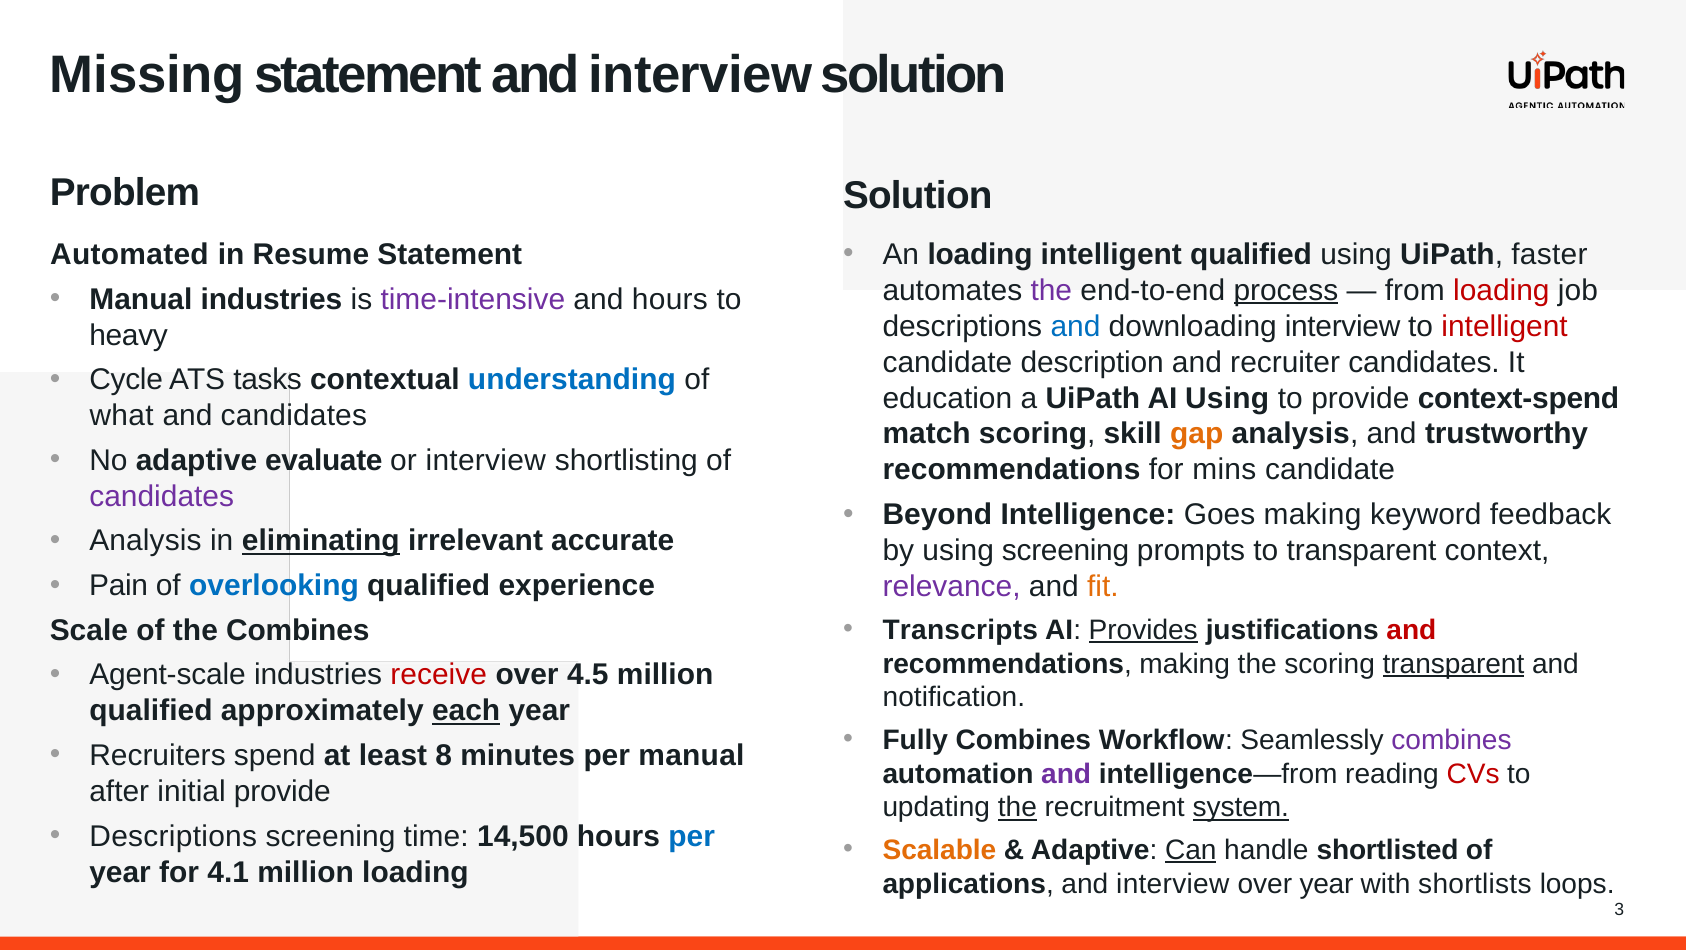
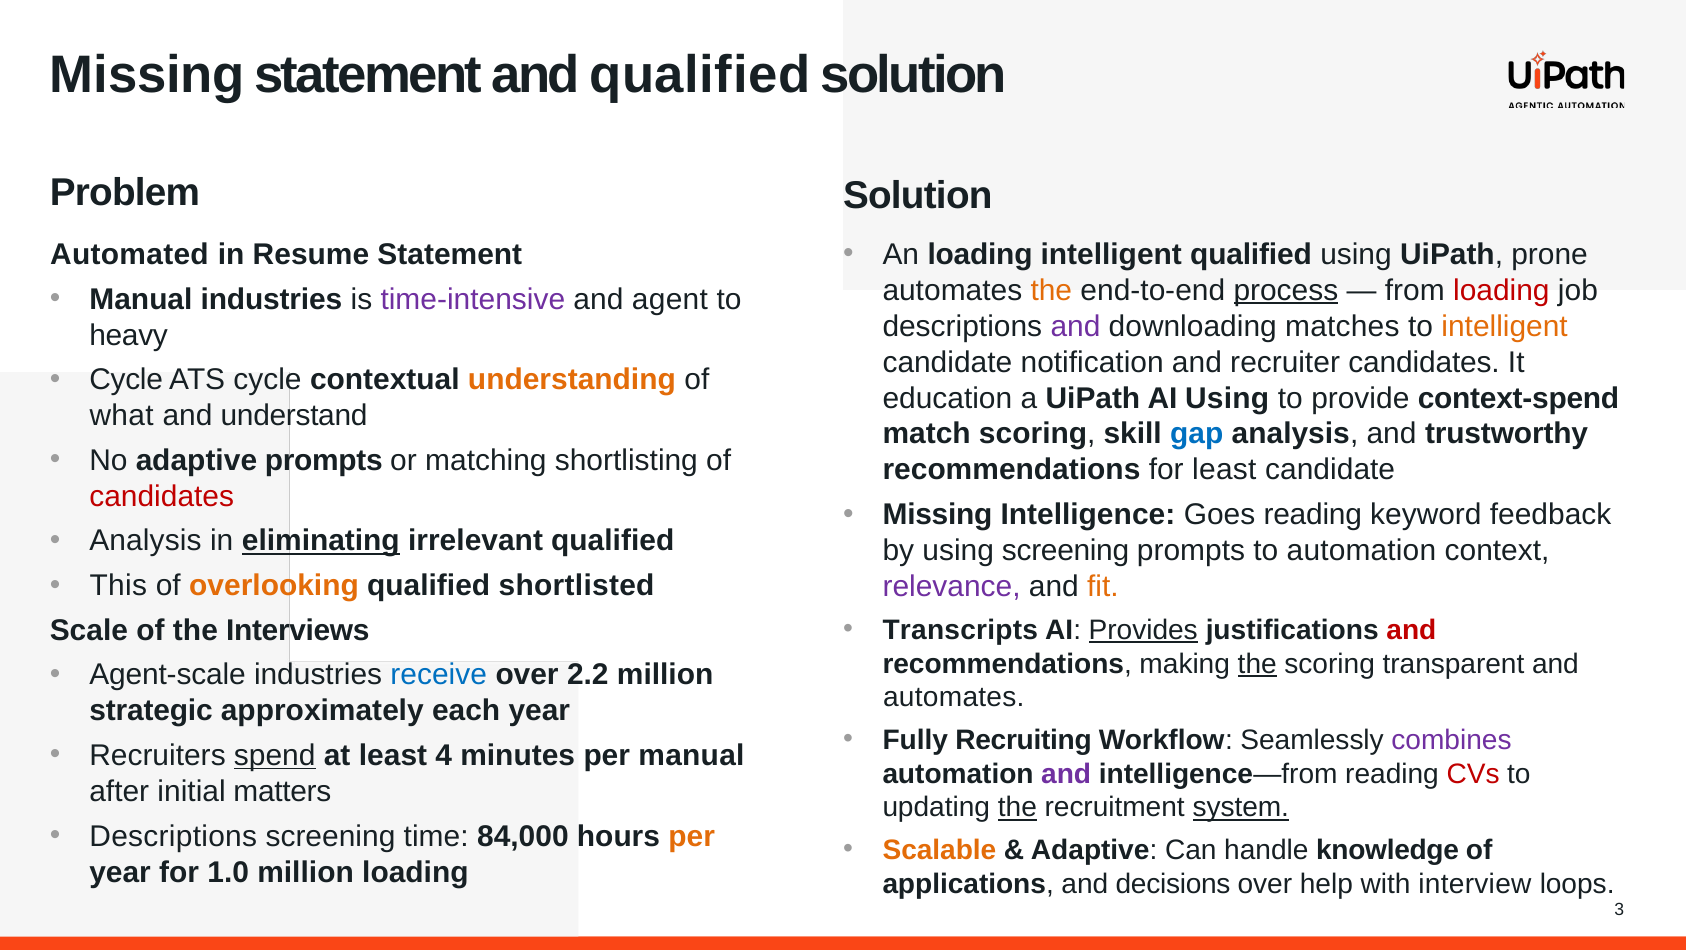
statement and interview: interview -> qualified (700, 75)
faster: faster -> prone (1550, 254)
the colour: purple -> orange (1051, 290)
and hours: hours -> agent (670, 299)
and colour: blue -> purple (1076, 326)
downloading interview: interview -> matches (1342, 326)
intelligent colour: red -> orange (1505, 326)
description: description -> notification (1092, 362)
ATS tasks: tasks -> cycle (268, 380)
understanding colour: blue -> orange (572, 380)
and candidates: candidates -> understand (294, 415)
gap colour: orange -> blue (1197, 434)
adaptive evaluate: evaluate -> prompts (324, 460)
or interview: interview -> matching (486, 460)
for mins: mins -> least (1224, 470)
candidates colour: purple -> red (162, 496)
Beyond: Beyond -> Missing (938, 514)
Goes making: making -> reading (1313, 514)
irrelevant accurate: accurate -> qualified (613, 541)
to transparent: transparent -> automation (1361, 550)
Pain: Pain -> This (118, 585)
overlooking colour: blue -> orange (274, 585)
experience: experience -> shortlisted (577, 585)
the Combines: Combines -> Interviews (298, 630)
the underline: none -> present (1257, 663)
transparent underline: present -> none (1453, 663)
receive colour: red -> blue (439, 675)
4.5: 4.5 -> 2.2 (588, 675)
notification: notification -> automates (954, 697)
qualified: qualified -> strategic (151, 711)
each underline: present -> none (466, 711)
Fully Combines: Combines -> Recruiting (1024, 740)
spend underline: none -> present (275, 755)
8: 8 -> 4 (444, 755)
initial provide: provide -> matters (282, 791)
14,500: 14,500 -> 84,000 (523, 836)
per colour: blue -> orange (692, 836)
Can underline: present -> none (1191, 850)
shortlisted: shortlisted -> knowledge (1388, 850)
4.1: 4.1 -> 1.0 (228, 872)
applications and interview: interview -> decisions (1173, 883)
over year: year -> help (1326, 883)
shortlists: shortlists -> interview (1475, 883)
